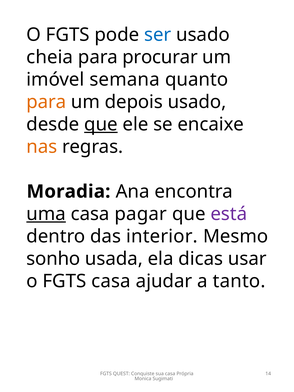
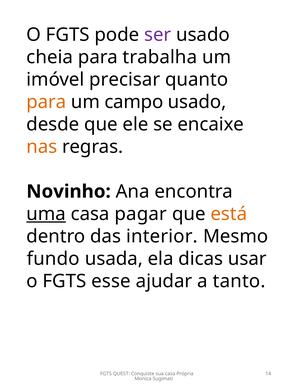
ser colour: blue -> purple (158, 35)
procurar: procurar -> trabalha (160, 57)
semana: semana -> precisar (125, 80)
depois: depois -> campo (134, 102)
que underline: present -> none (101, 124)
Moradia: Moradia -> Novinho (69, 192)
está colour: purple -> orange (229, 214)
sonho: sonho -> fundo (53, 259)
FGTS casa: casa -> esse (111, 281)
